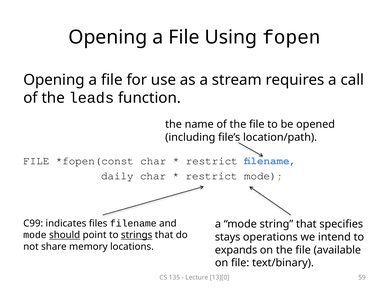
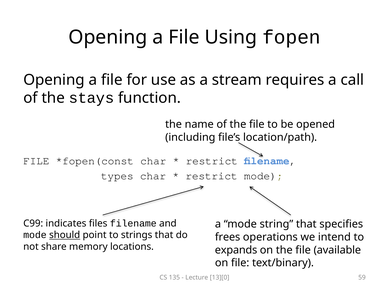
leads: leads -> stays (91, 98)
daily: daily -> types (117, 176)
strings underline: present -> none (137, 236)
stays: stays -> frees (228, 238)
